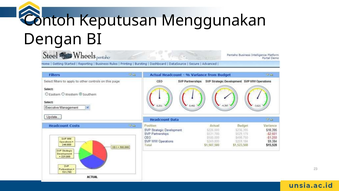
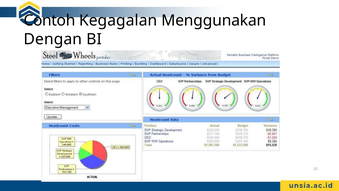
Keputusan: Keputusan -> Kegagalan (118, 21)
